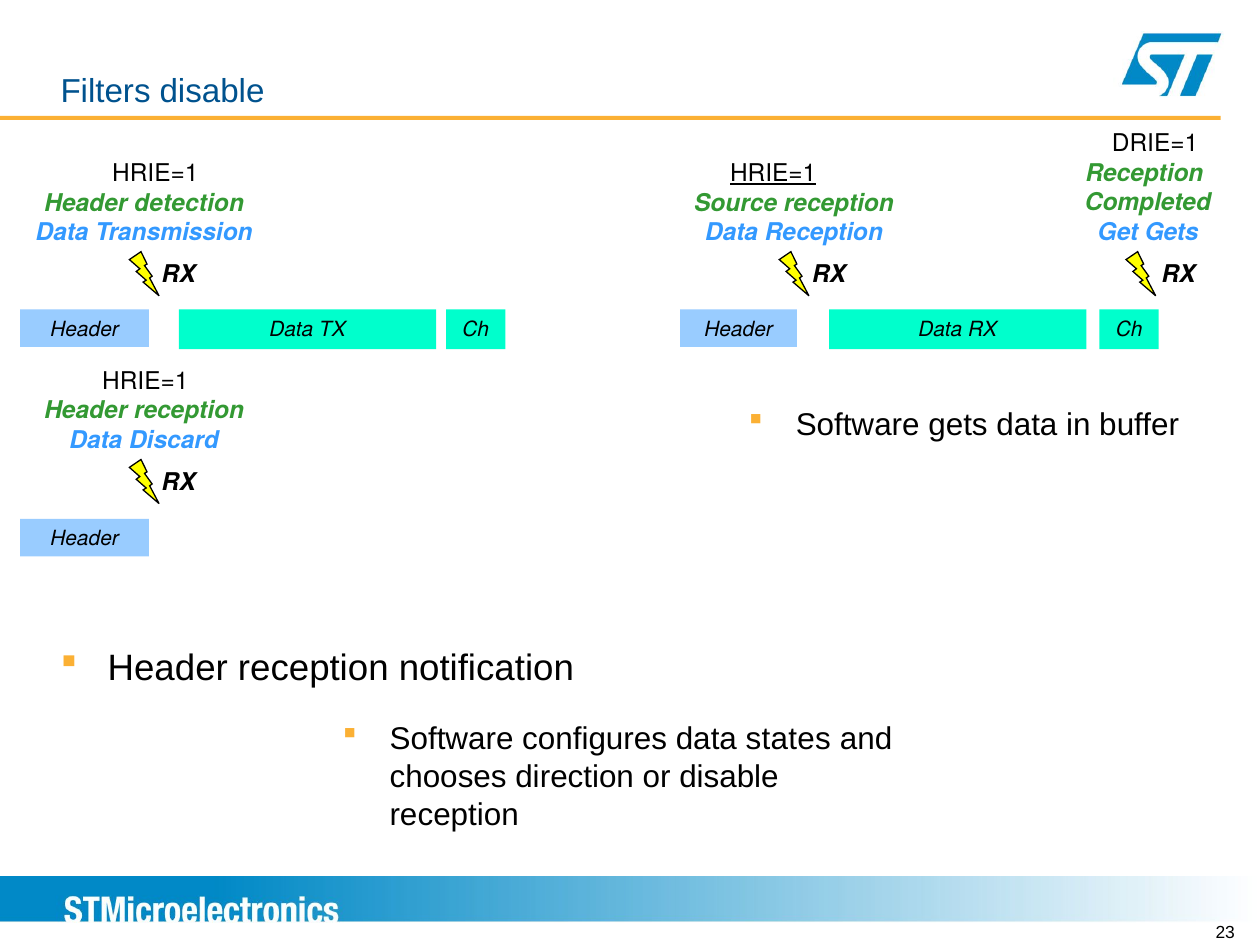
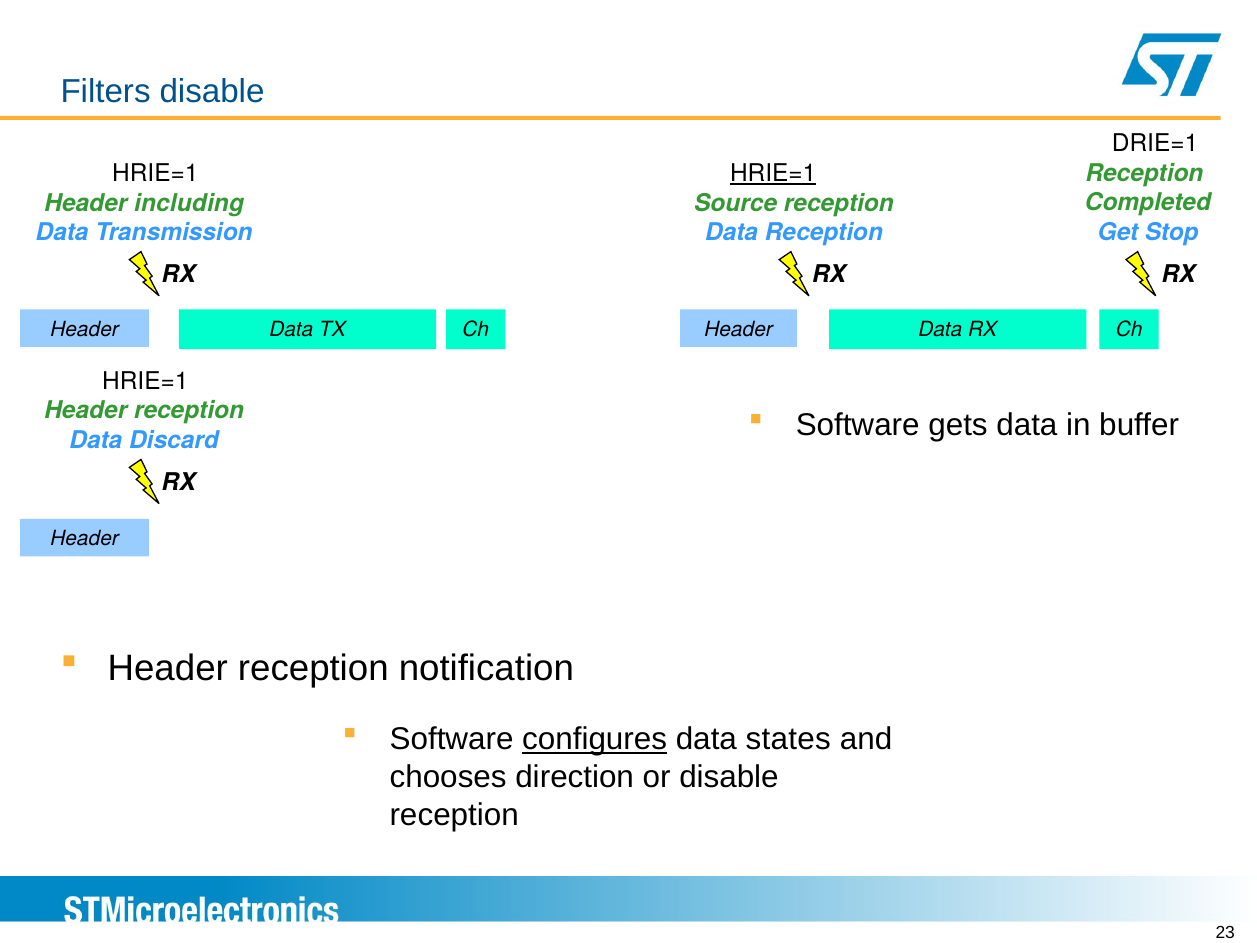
detection: detection -> including (189, 203)
Get Gets: Gets -> Stop (1172, 232)
configures underline: none -> present (595, 739)
